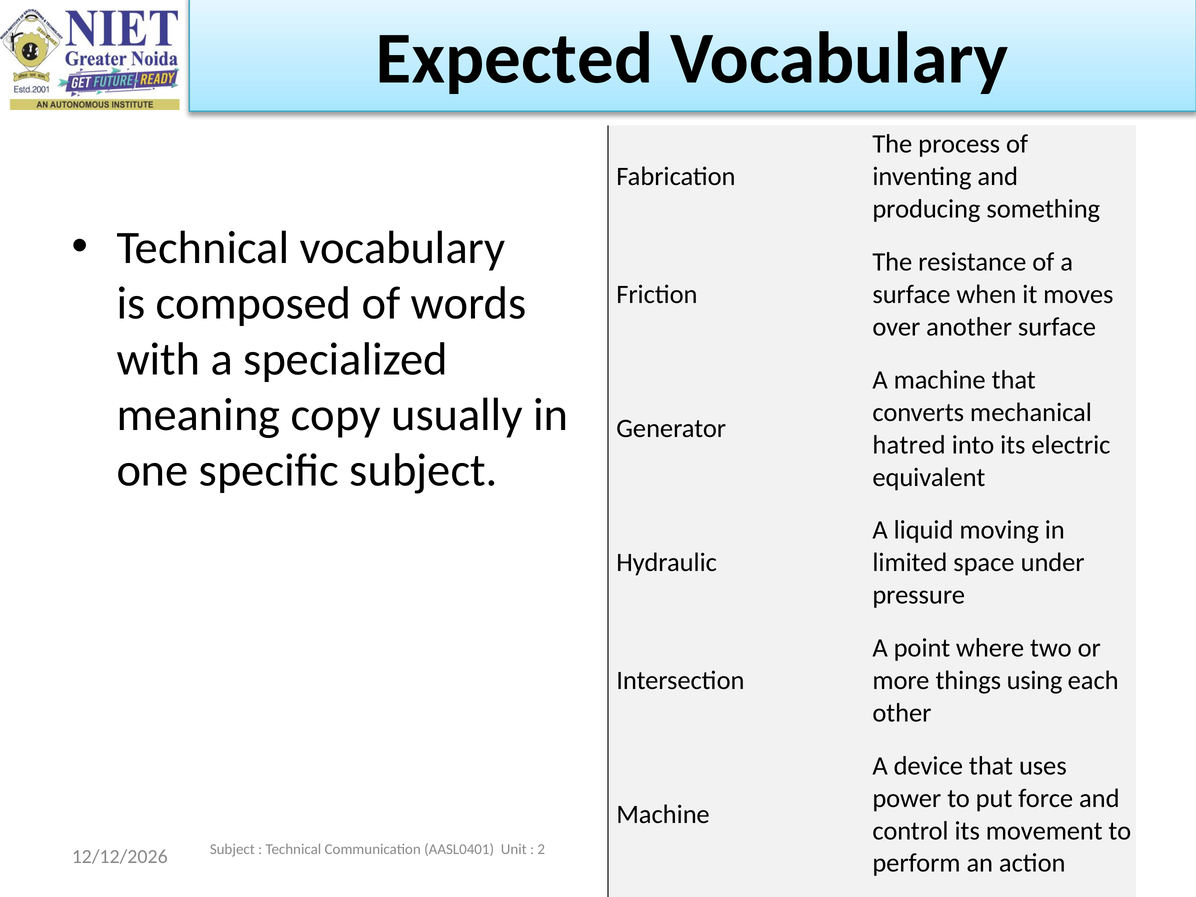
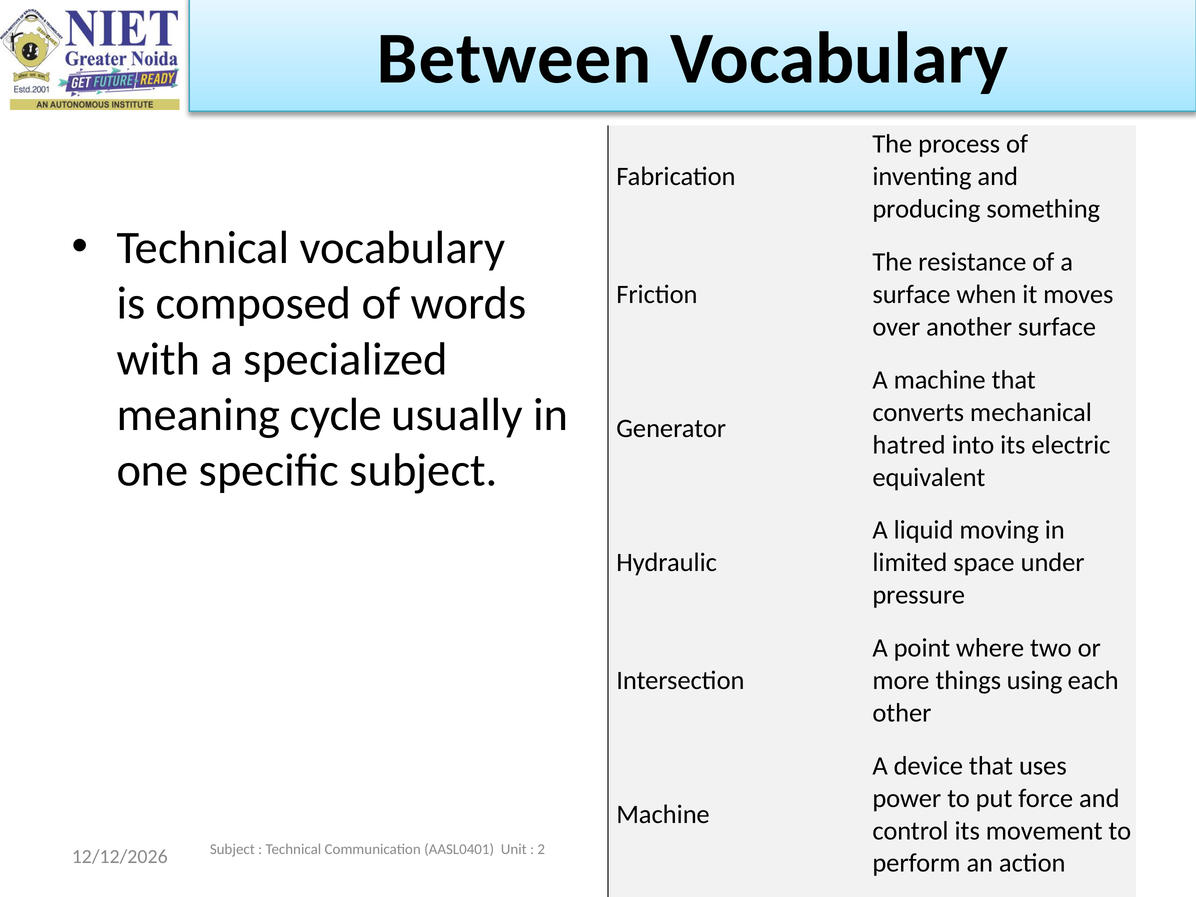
Expected: Expected -> Between (514, 58)
copy: copy -> cycle (336, 415)
